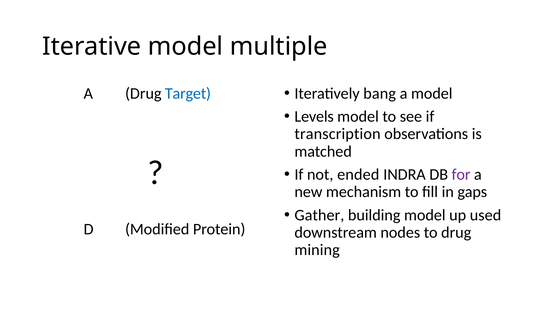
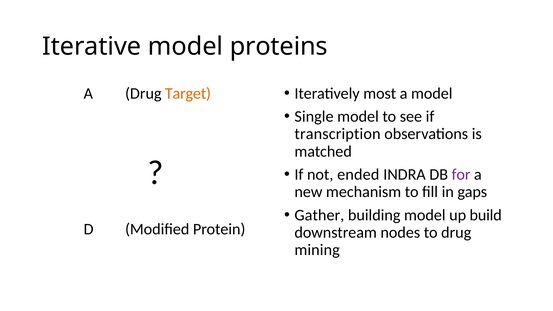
multiple: multiple -> proteins (279, 46)
bang: bang -> most (380, 93)
Target colour: blue -> orange (188, 93)
Levels: Levels -> Single (314, 117)
used: used -> build (486, 215)
